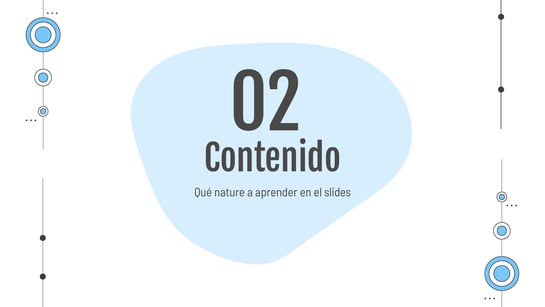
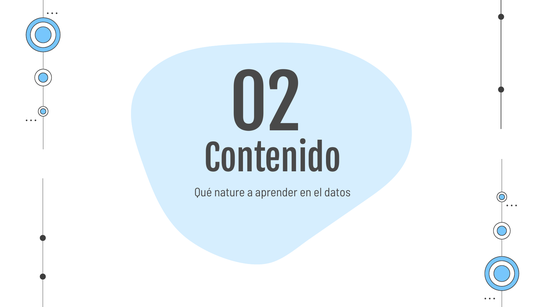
slides: slides -> datos (337, 192)
